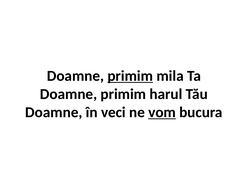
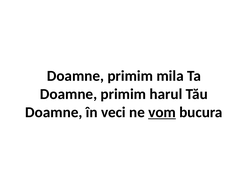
primim underline: present -> none (130, 76)
